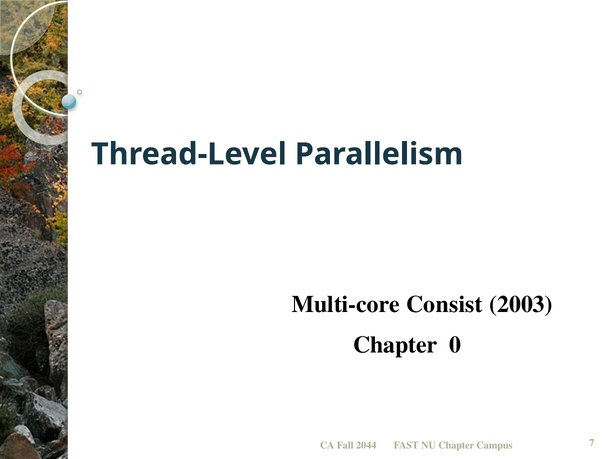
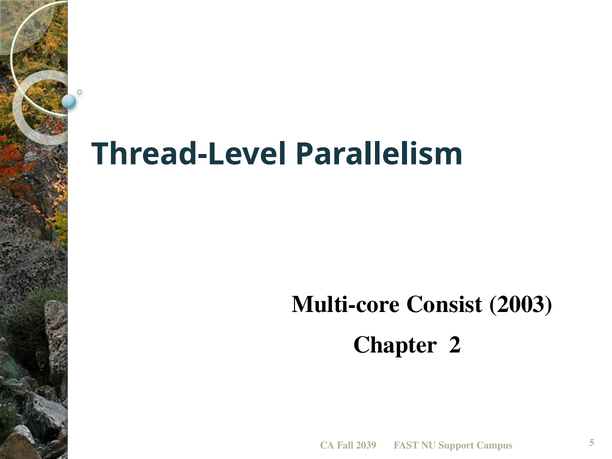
0: 0 -> 2 (455, 345)
2044: 2044 -> 2039 (366, 445)
NU Chapter: Chapter -> Support (456, 445)
7: 7 -> 5 (592, 443)
